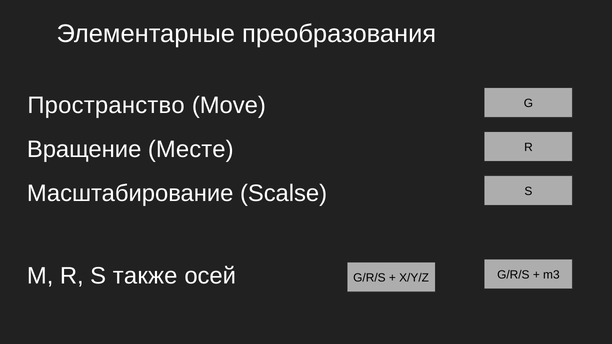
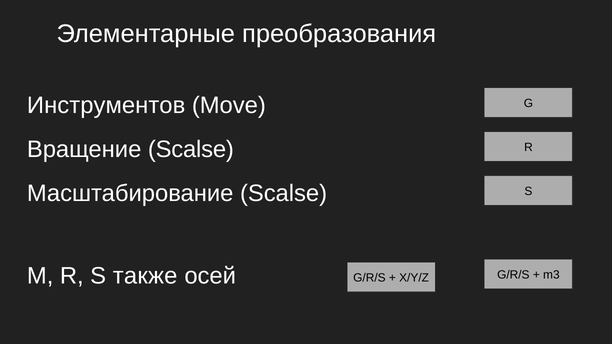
Пространство: Пространство -> Инструментов (106, 106)
Вращение Месте: Месте -> Scalse (191, 150)
